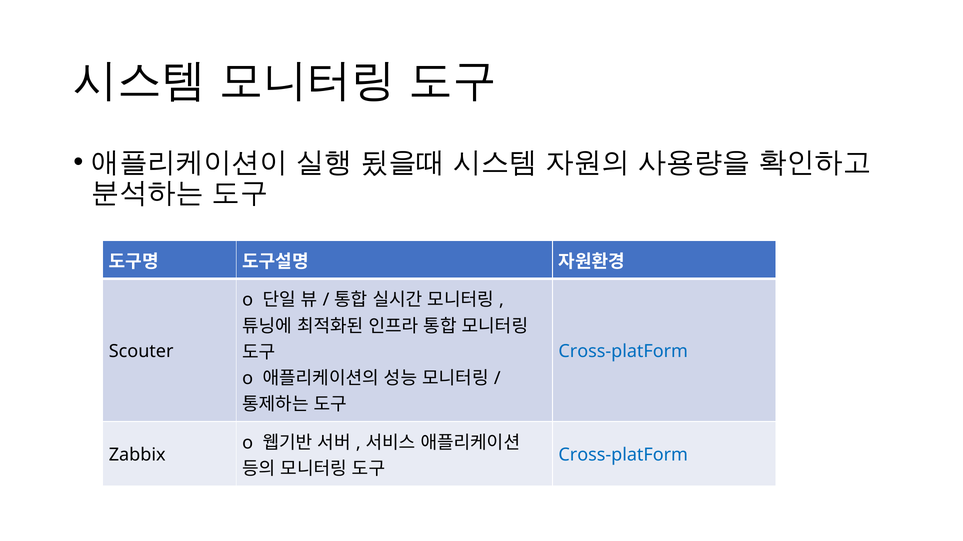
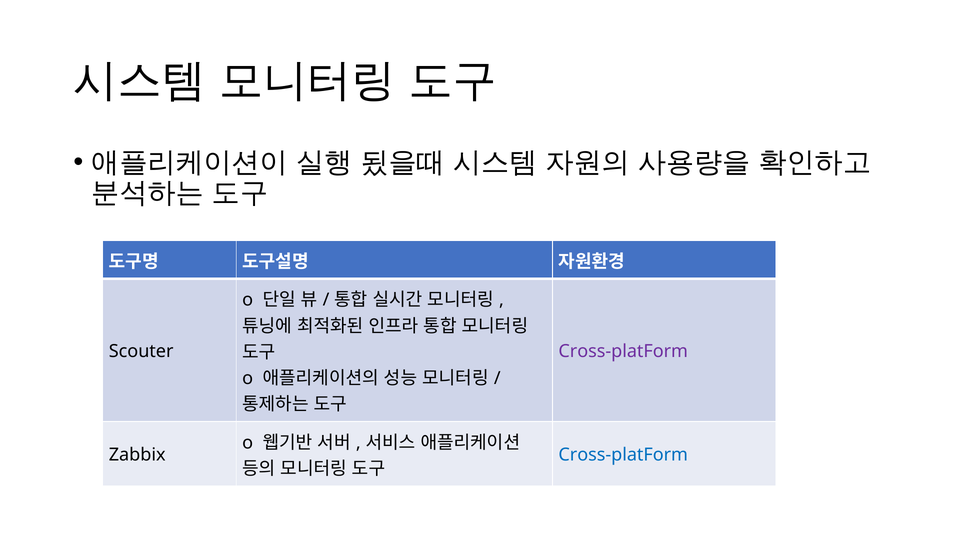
Cross-platForm colour: blue -> purple (623, 352)
